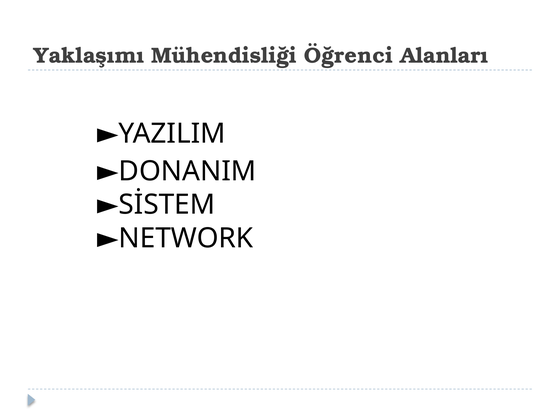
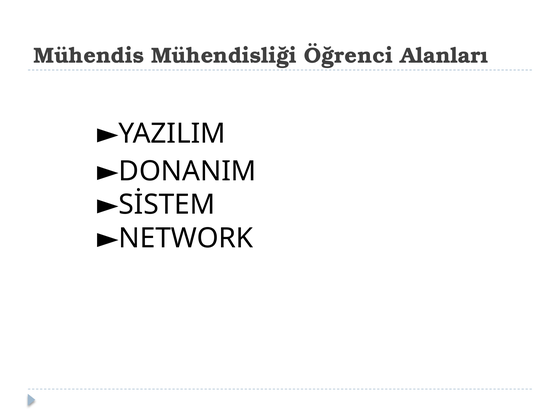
Yaklaşımı: Yaklaşımı -> Mühendis (89, 56)
